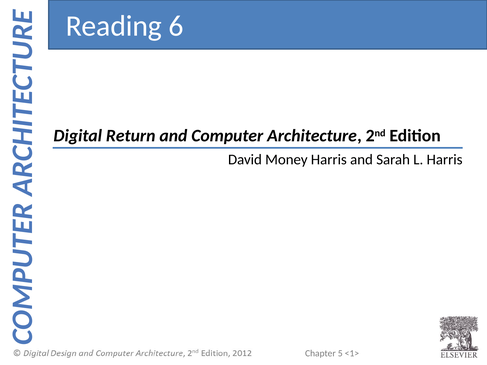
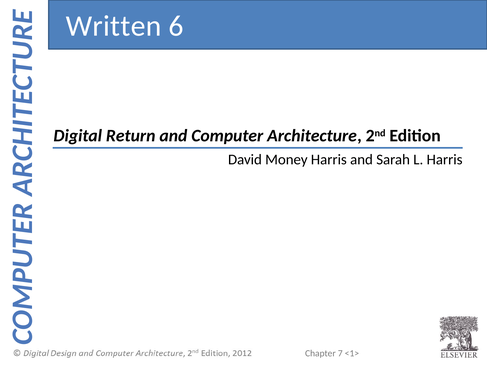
Reading: Reading -> Written (114, 26)
5: 5 -> 7 (340, 354)
